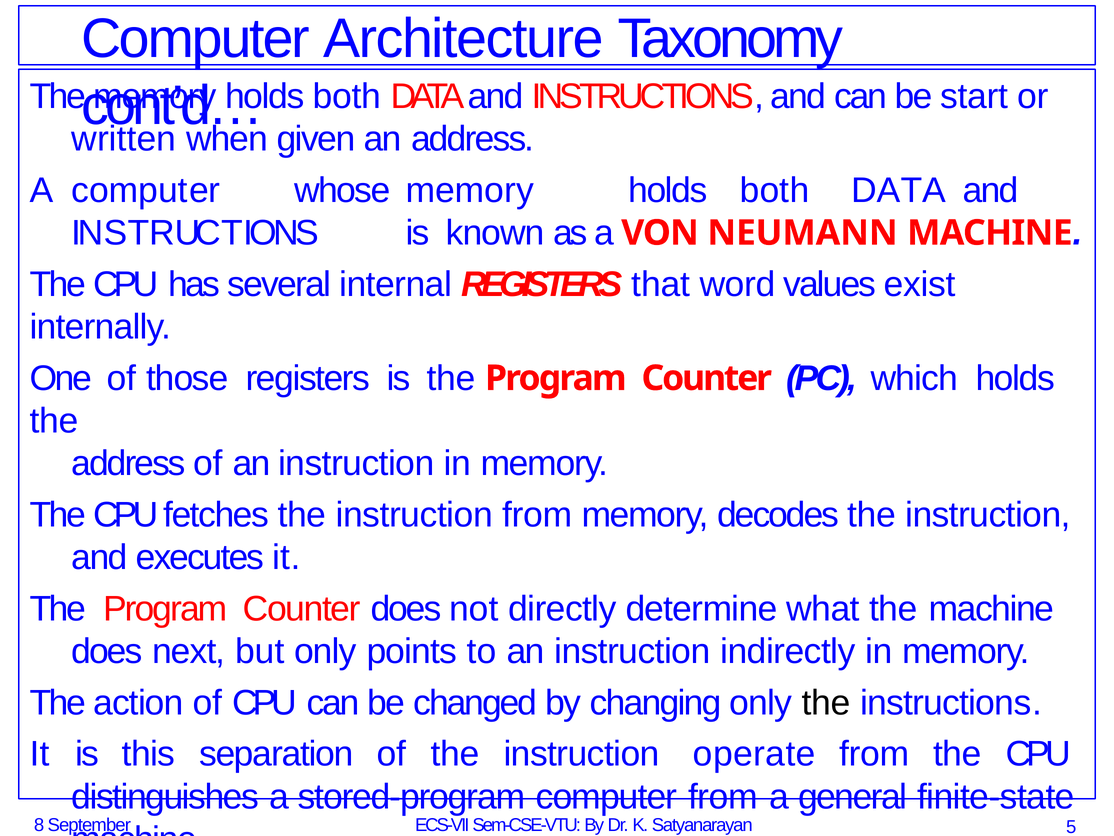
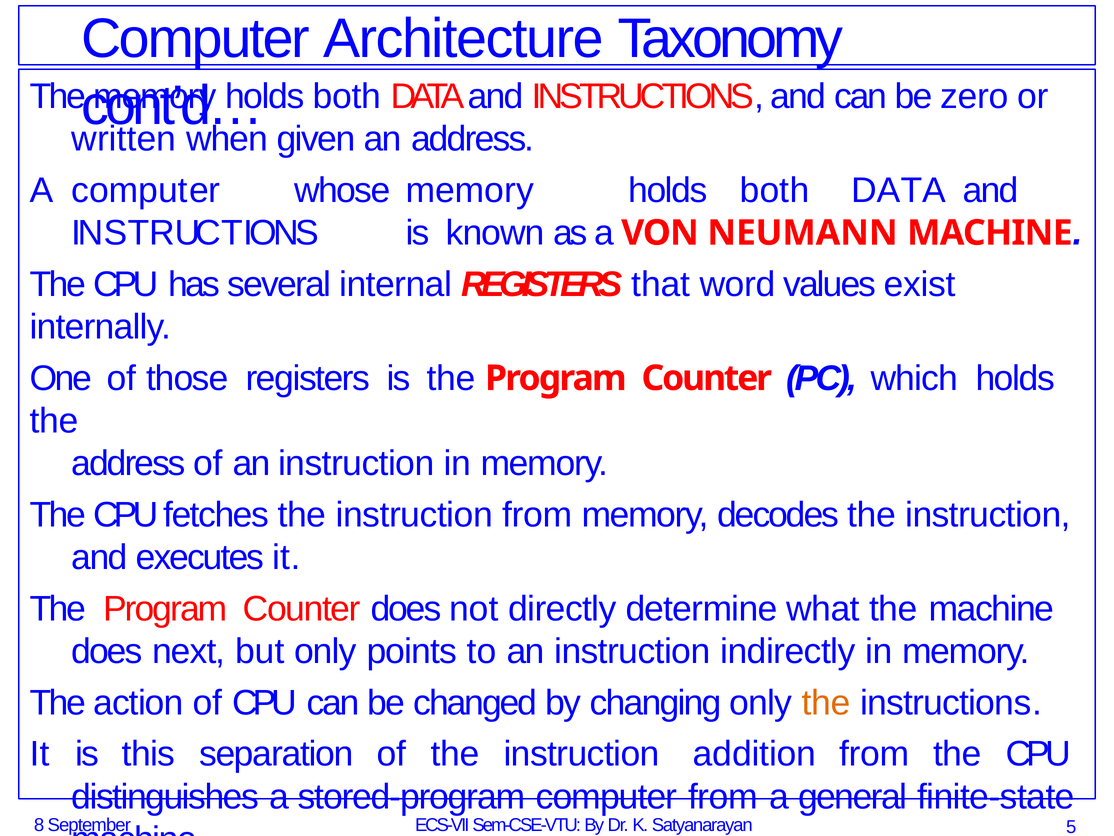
start: start -> zero (974, 96)
the colour: black -> orange (826, 702)
operate: operate -> addition (754, 754)
